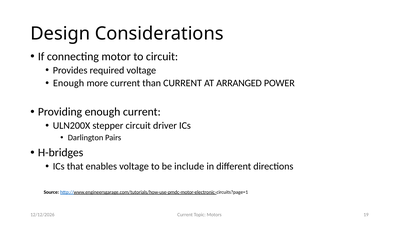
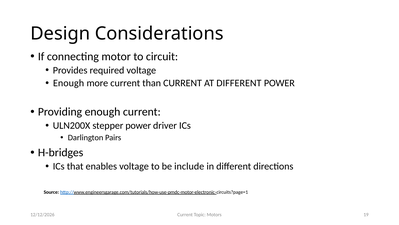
AT ARRANGED: ARRANGED -> DIFFERENT (239, 83)
stepper circuit: circuit -> power (138, 125)
